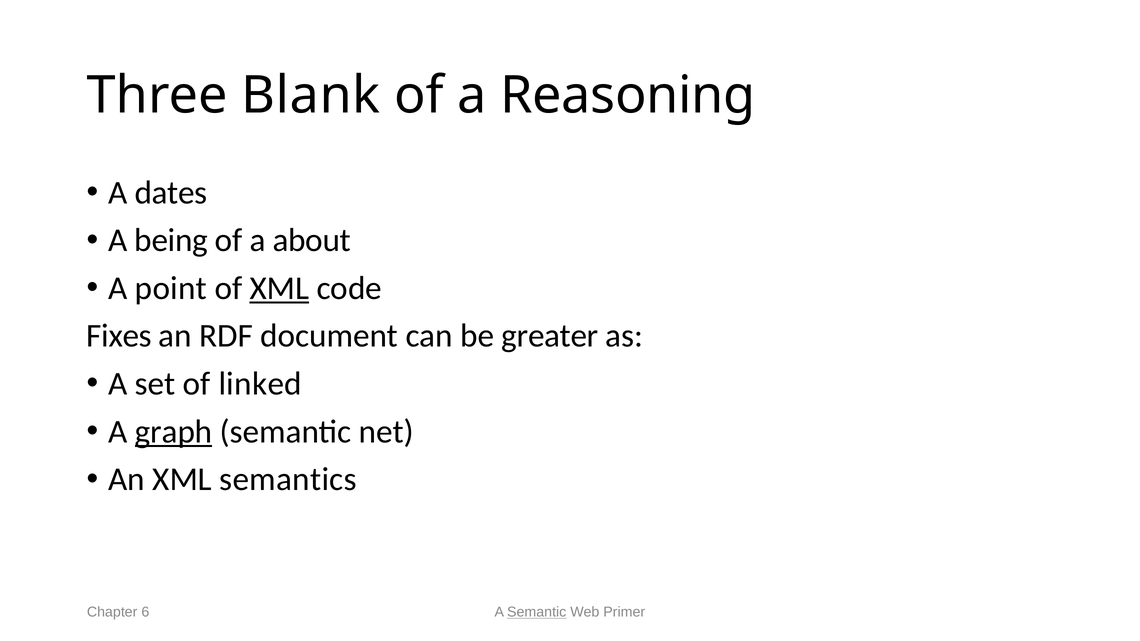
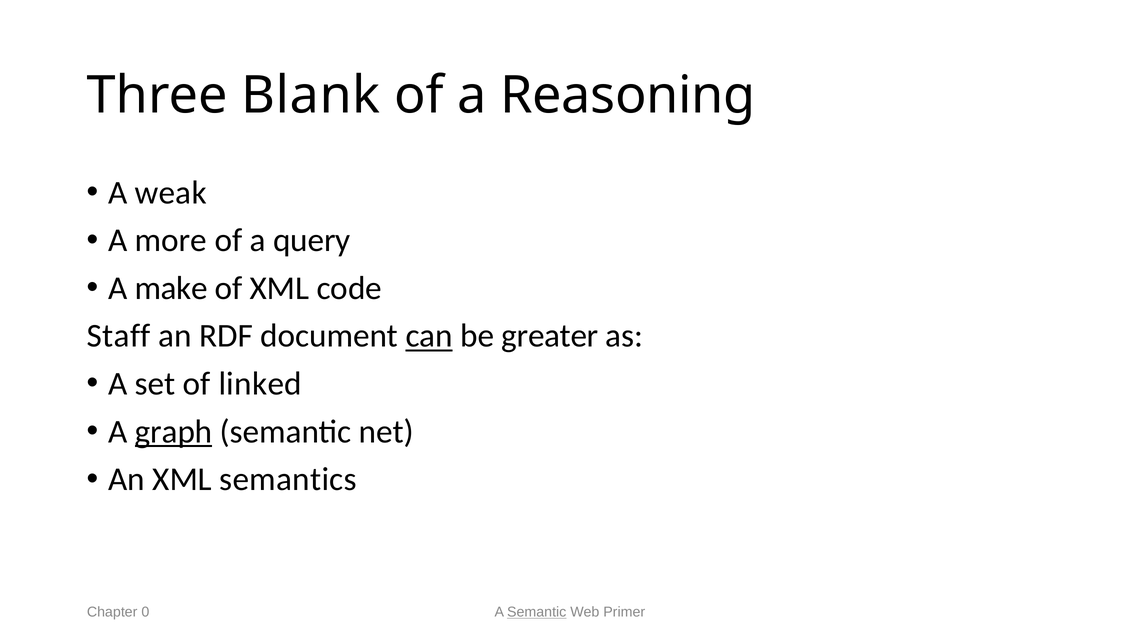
dates: dates -> weak (171, 193)
being: being -> more (171, 241)
about: about -> query (312, 241)
point: point -> make (171, 288)
XML underline: present -> none (279, 288)
Fixes: Fixes -> Staff (119, 336)
can underline: none -> present (429, 336)
6: 6 -> 0 (145, 612)
